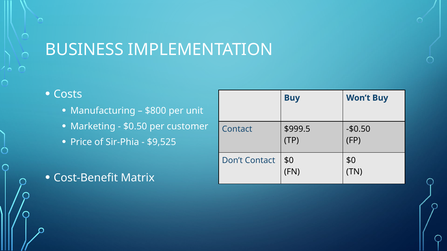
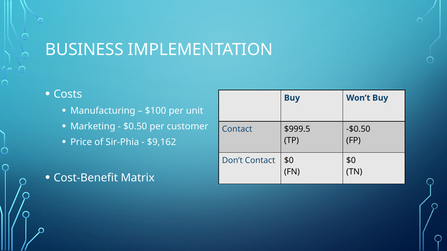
$800: $800 -> $100 (156, 111)
$9,525: $9,525 -> $9,162 (162, 143)
